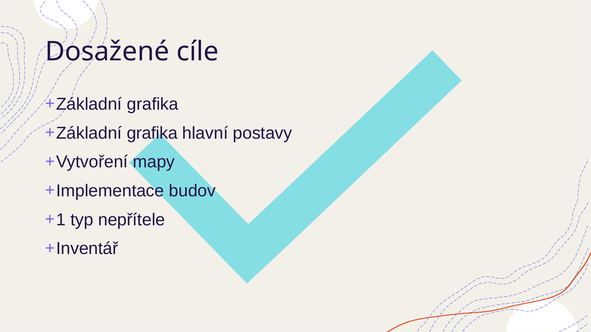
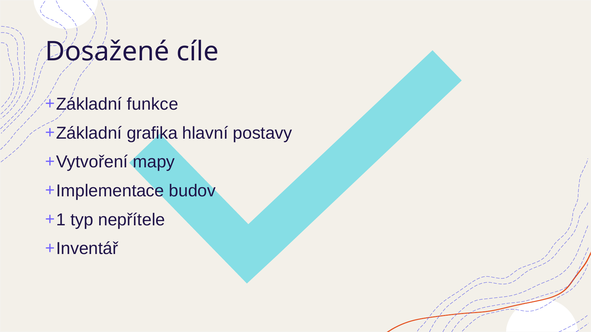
grafika: grafika -> funkce (153, 104)
